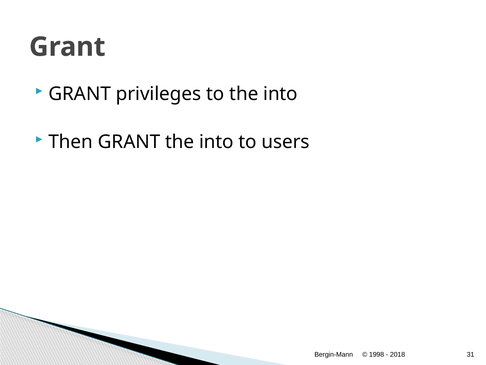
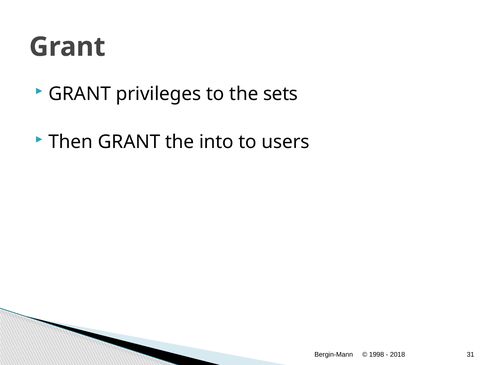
to the into: into -> sets (281, 94)
